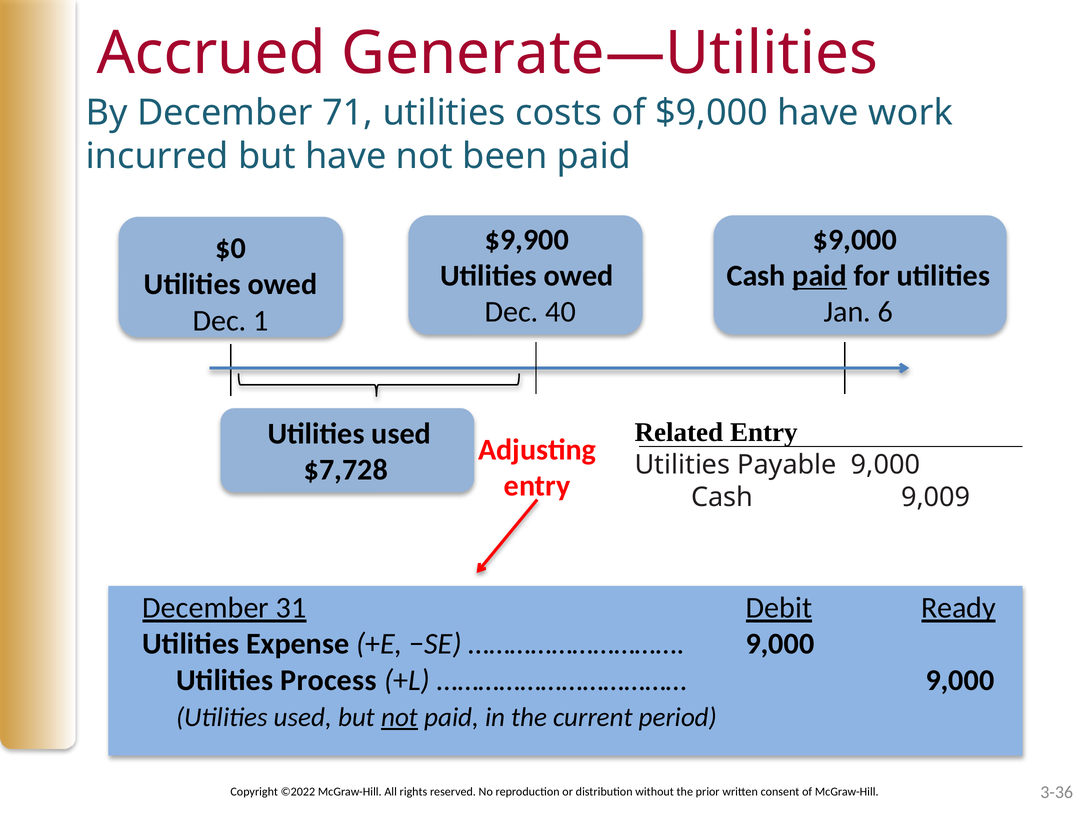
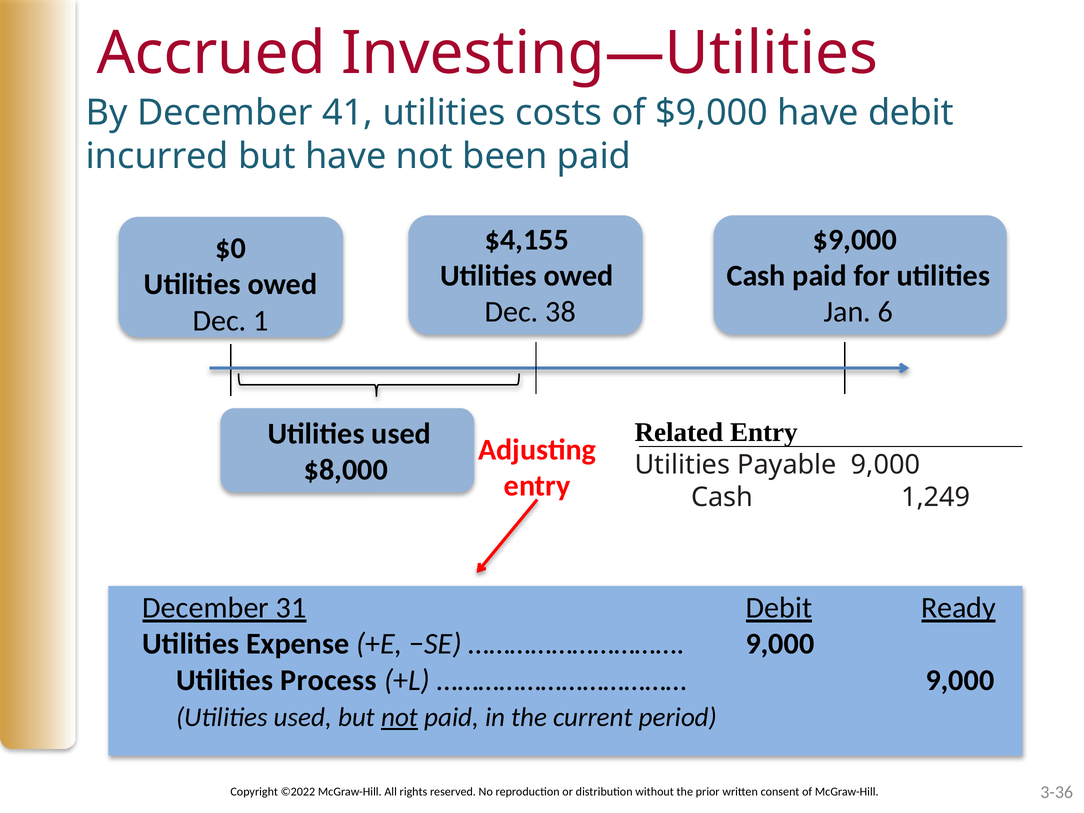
Generate—Utilities: Generate—Utilities -> Investing—Utilities (610, 53)
71: 71 -> 41 (348, 113)
have work: work -> debit (911, 113)
$9,900: $9,900 -> $4,155 (527, 240)
paid underline: present -> none (820, 276)
40: 40 -> 38 (561, 312)
$7,728: $7,728 -> $8,000 (346, 470)
9,009: 9,009 -> 1,249 (936, 497)
